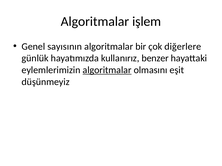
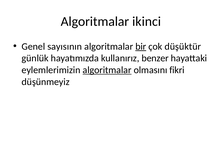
işlem: işlem -> ikinci (147, 21)
bir underline: none -> present (141, 47)
diğerlere: diğerlere -> düşüktür (183, 47)
eşit: eşit -> fikri (177, 70)
